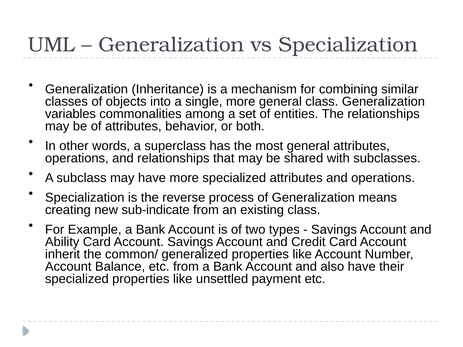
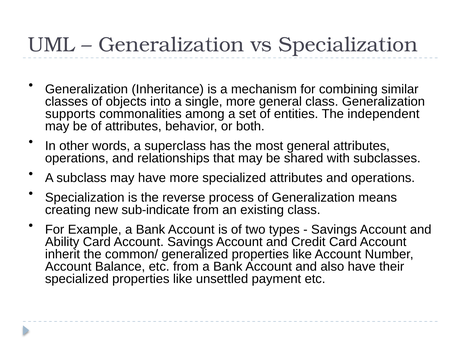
variables: variables -> supports (70, 114)
The relationships: relationships -> independent (384, 114)
